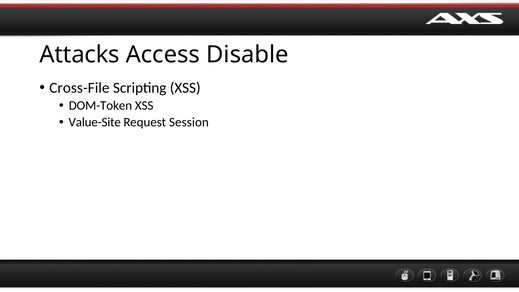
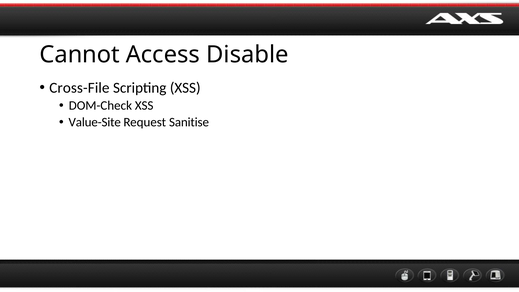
Attacks: Attacks -> Cannot (80, 54)
DOM-Token: DOM-Token -> DOM-Check (100, 106)
Session: Session -> Sanitise (189, 122)
